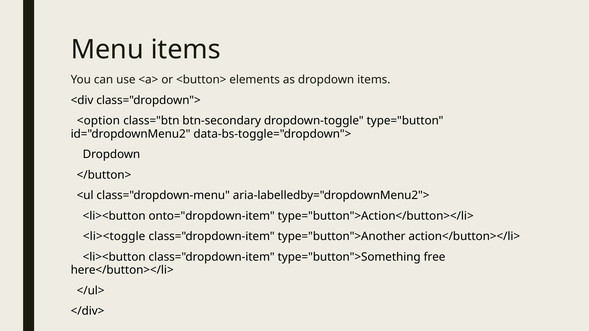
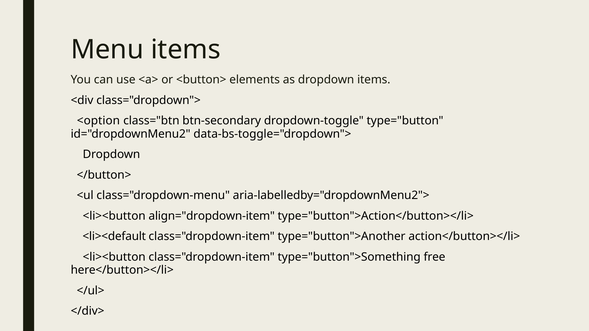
onto="dropdown-item: onto="dropdown-item -> align="dropdown-item (212, 216)
<li><toggle: <li><toggle -> <li><default (114, 237)
